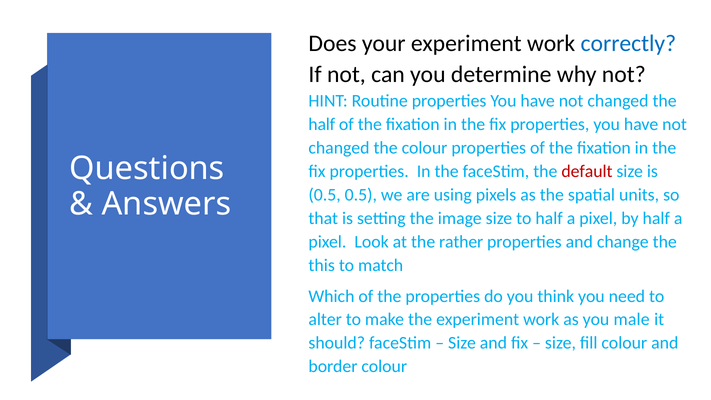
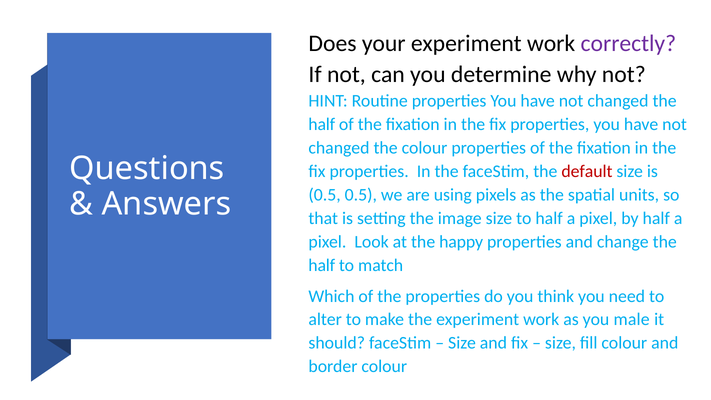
correctly colour: blue -> purple (628, 43)
rather: rather -> happy (461, 242)
this: this -> half (322, 265)
